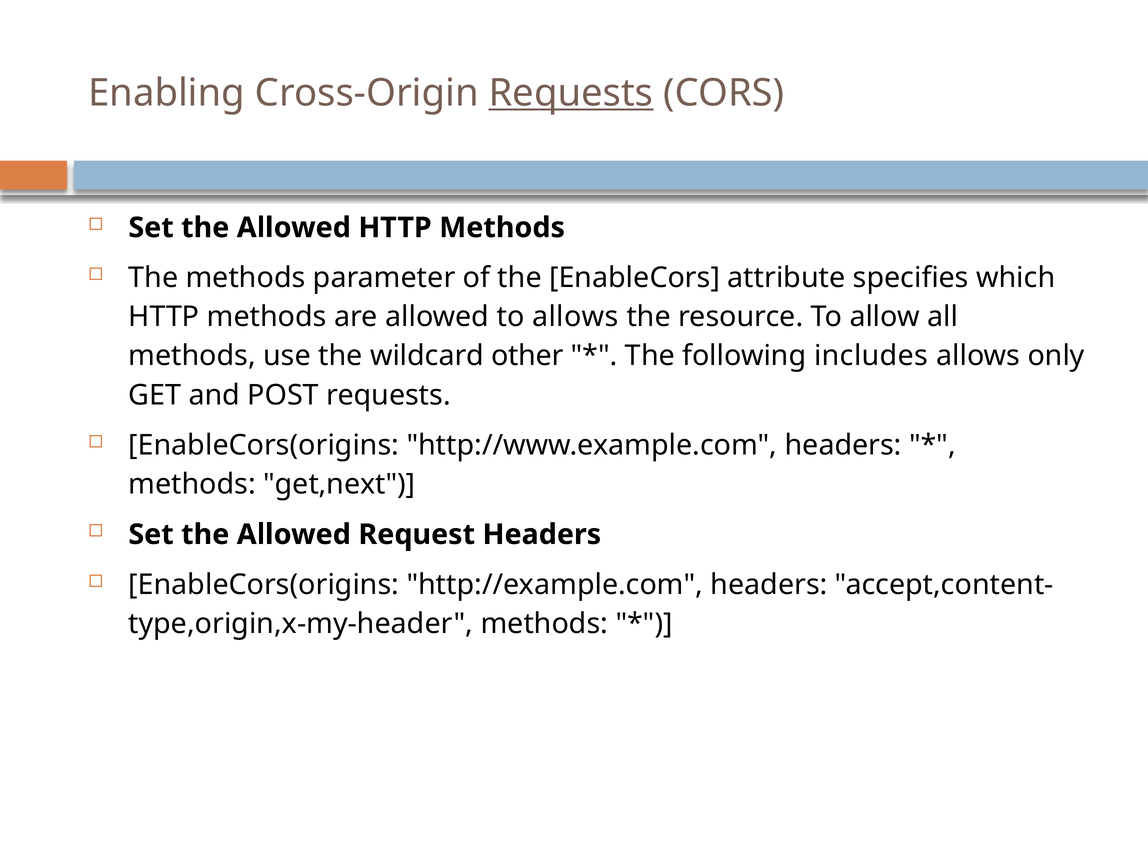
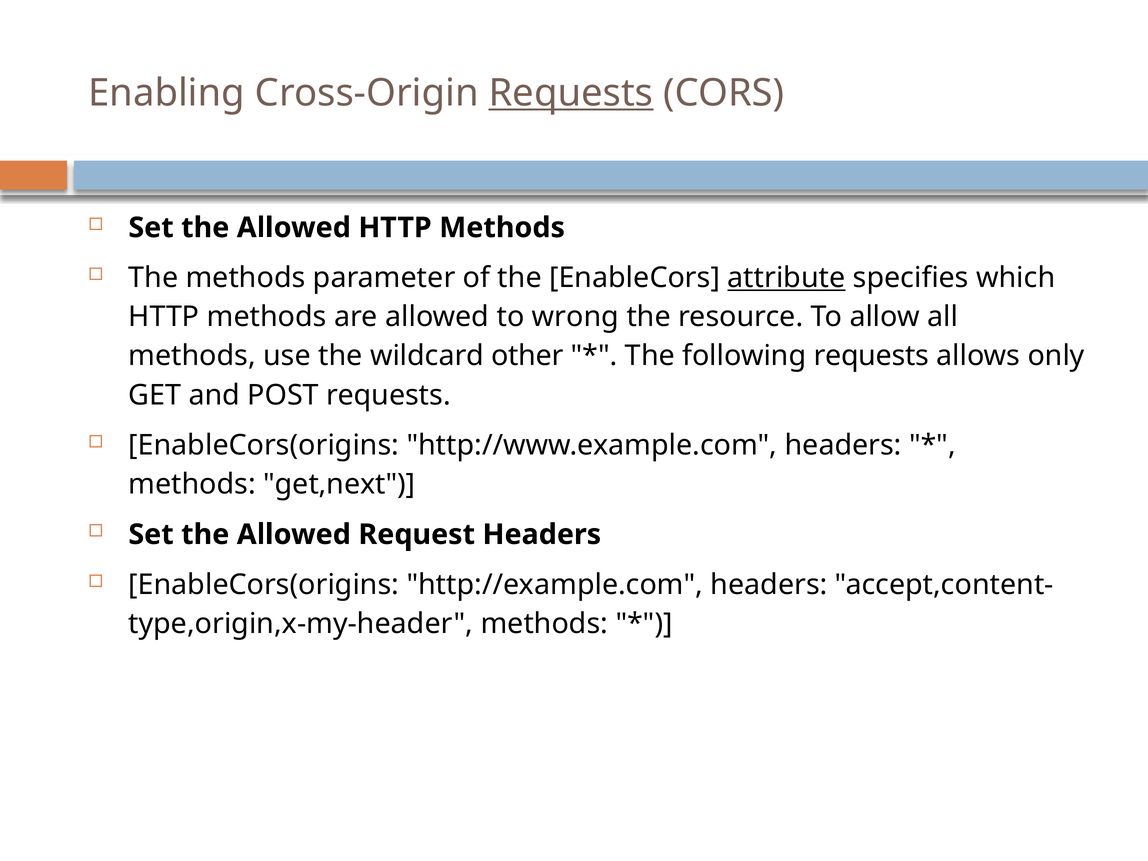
attribute underline: none -> present (786, 278)
to allows: allows -> wrong (575, 317)
following includes: includes -> requests (871, 356)
